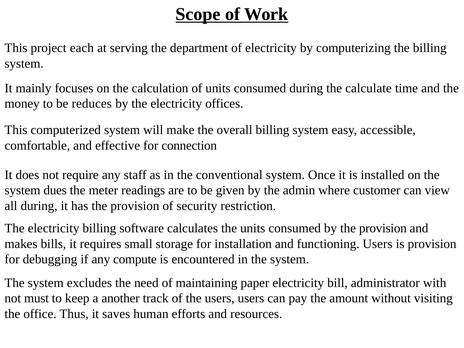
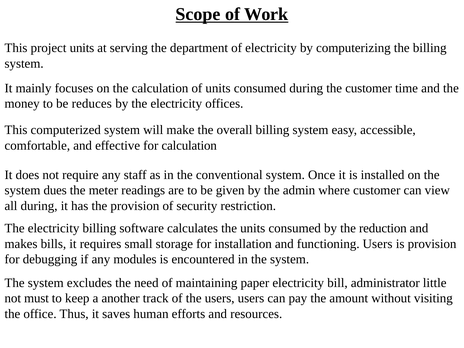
project each: each -> units (82, 48)
the calculate: calculate -> customer (369, 88)
for connection: connection -> calculation (189, 146)
by the provision: provision -> reduction (383, 228)
compute: compute -> modules (135, 259)
with: with -> little (435, 283)
